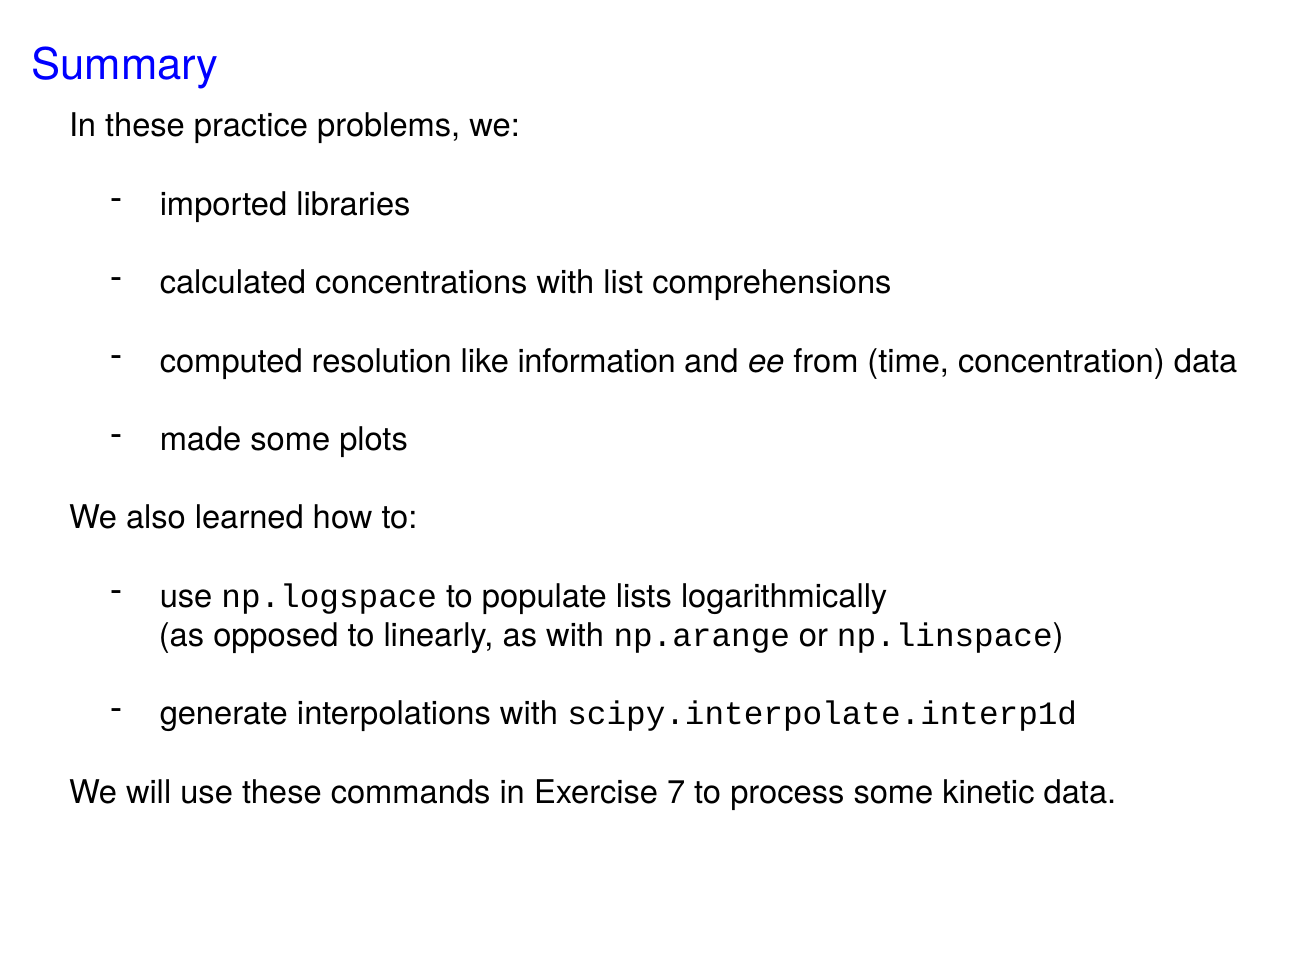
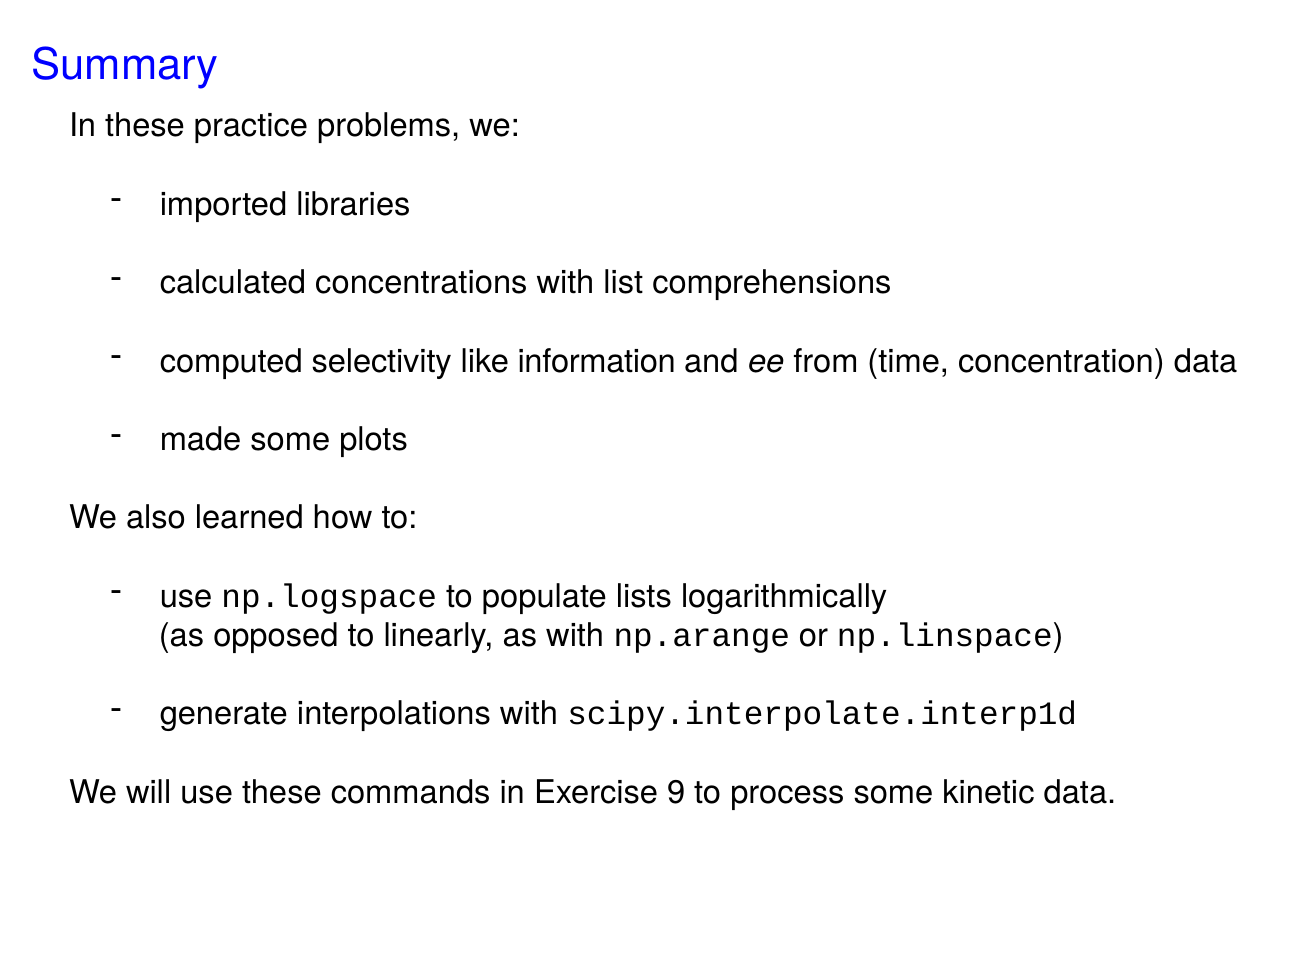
resolution: resolution -> selectivity (382, 361)
7: 7 -> 9 (676, 793)
